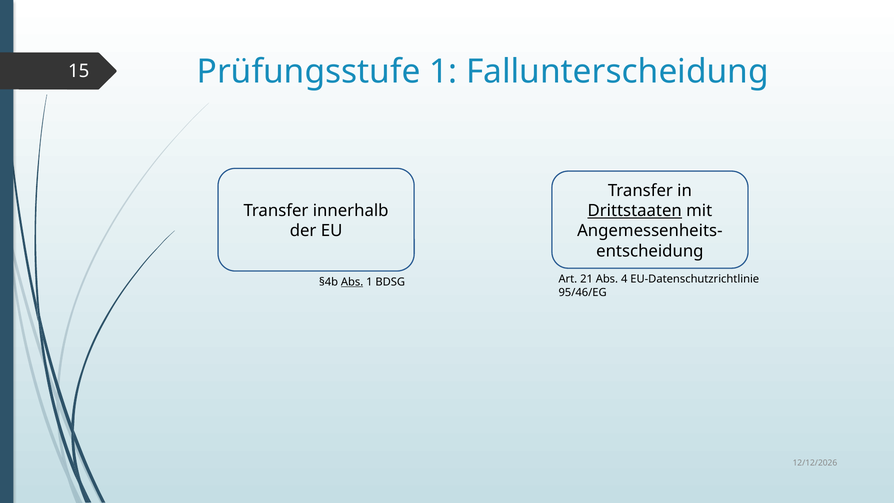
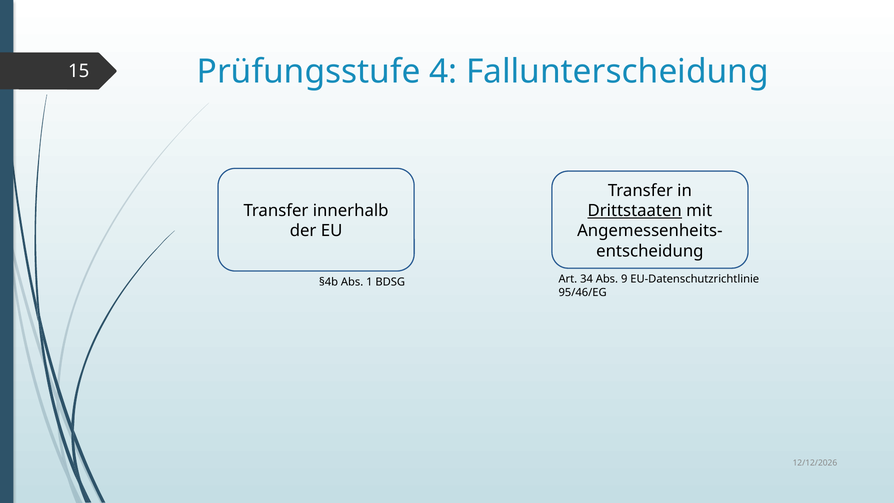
Prüfungsstufe 1: 1 -> 4 (443, 72)
Abs underline: present -> none (352, 282)
21: 21 -> 34 (587, 279)
4: 4 -> 9 (624, 279)
